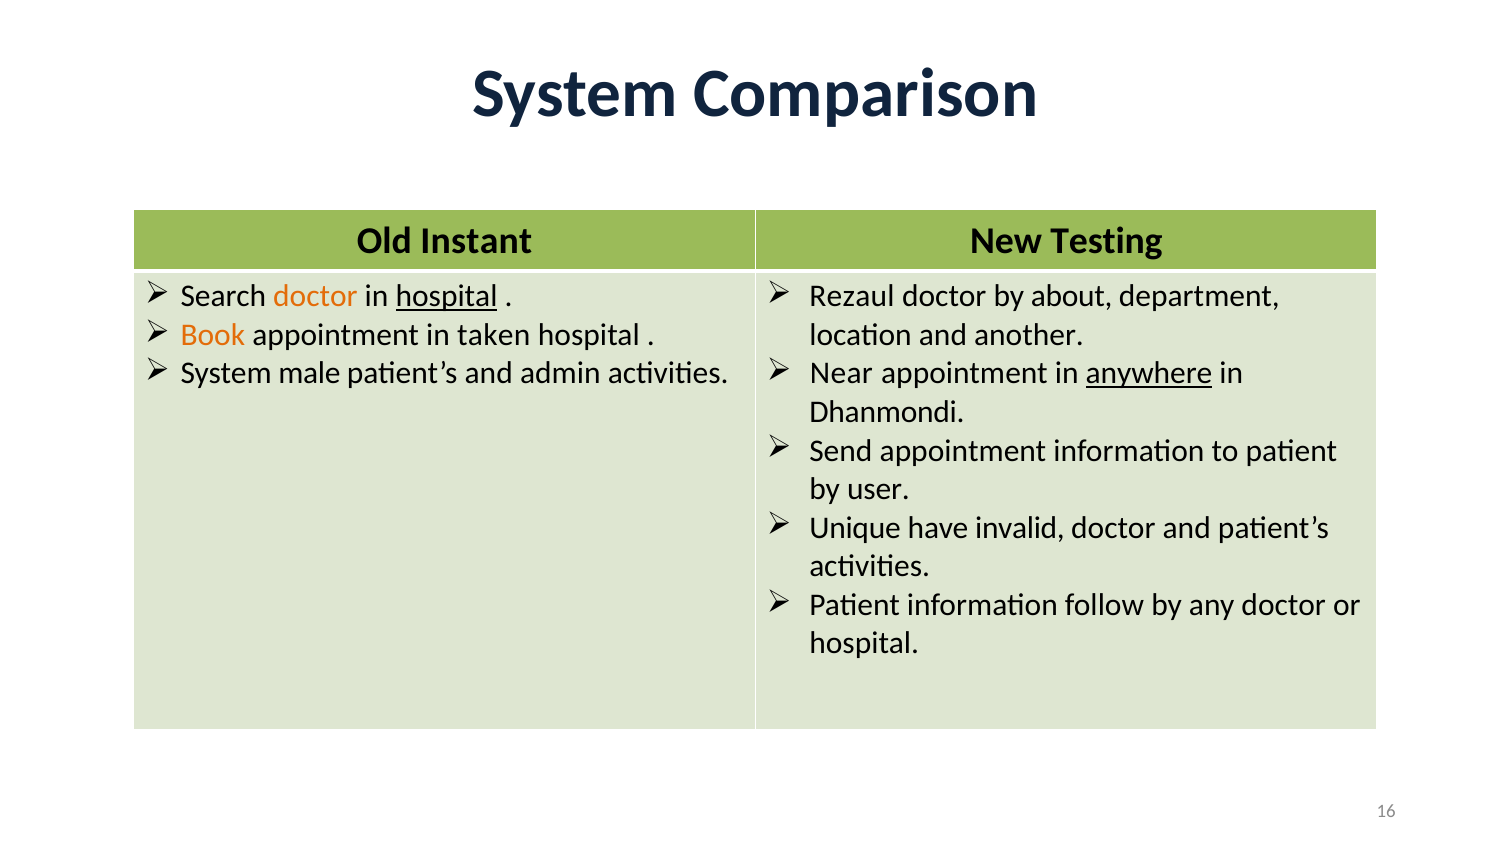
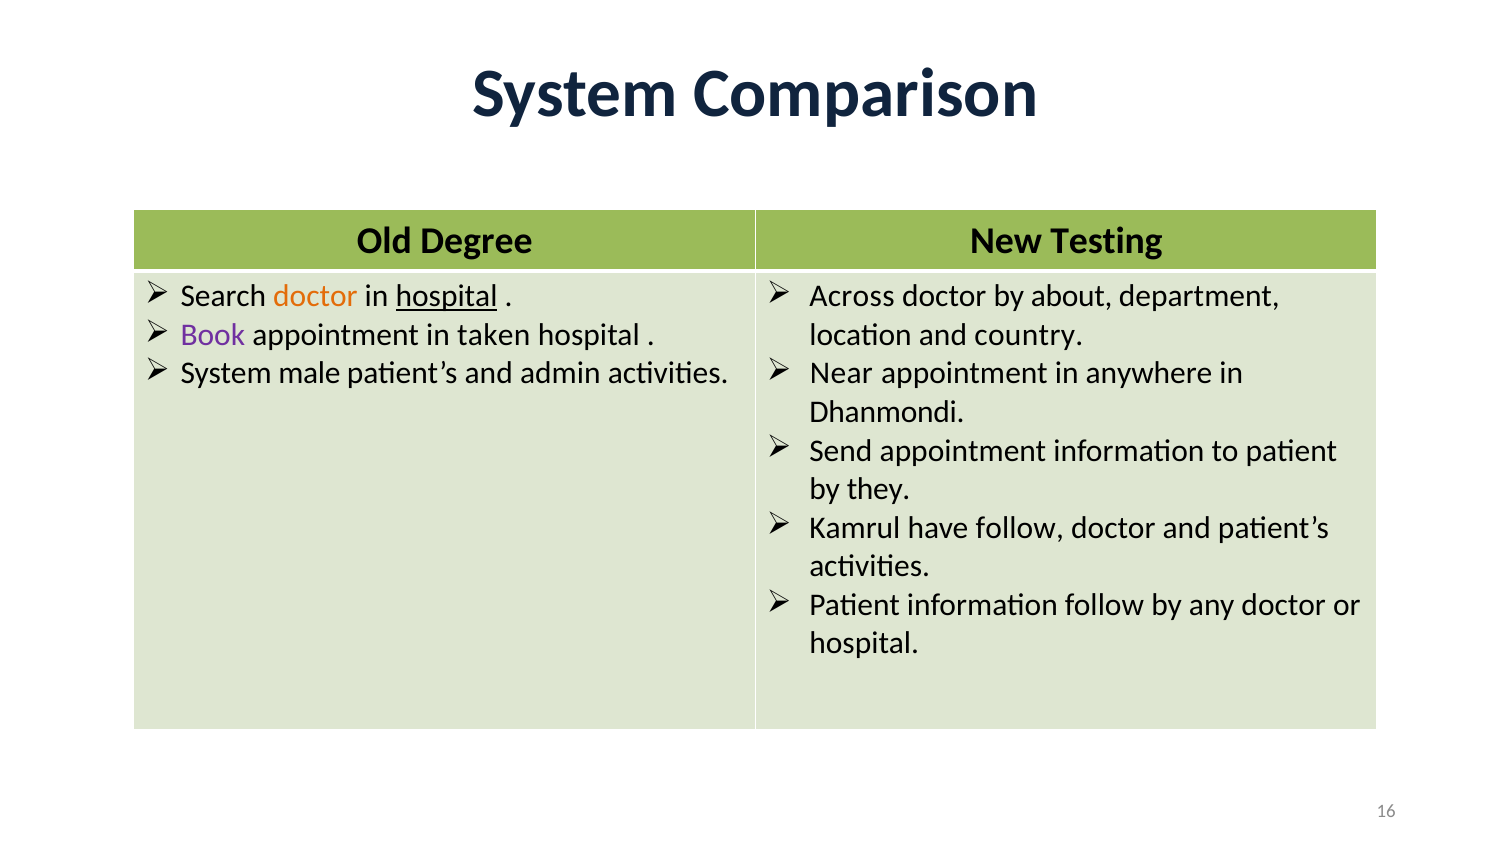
Instant: Instant -> Degree (476, 241)
Rezaul: Rezaul -> Across (852, 296)
Book colour: orange -> purple (213, 335)
another: another -> country (1029, 335)
anywhere underline: present -> none (1149, 374)
user: user -> they (879, 489)
Unique: Unique -> Kamrul (855, 528)
have invalid: invalid -> follow (1020, 528)
